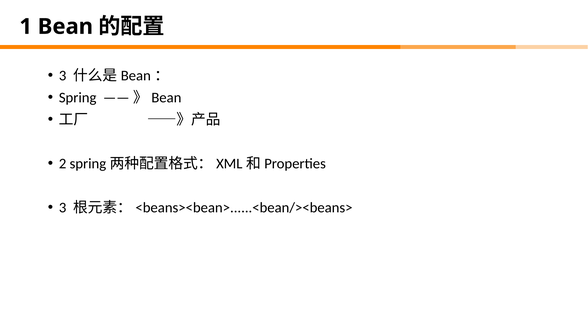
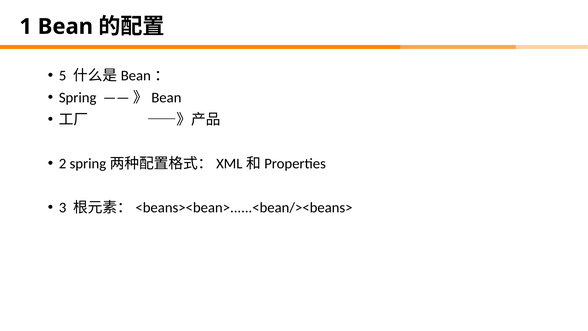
3: 3 -> 5 (63, 76)
